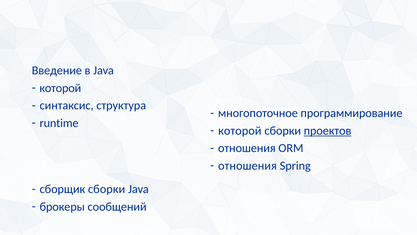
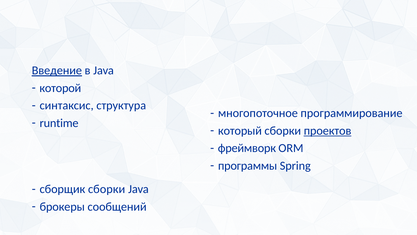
Введение underline: none -> present (57, 70)
которой: которой -> который (240, 131)
отношения: отношения -> фреймворк (247, 148)
отношения: отношения -> программы (248, 165)
